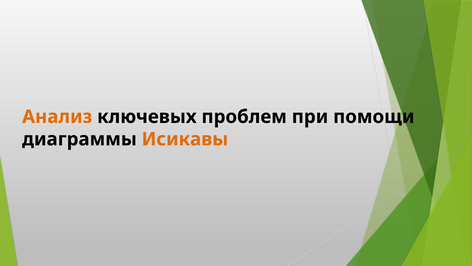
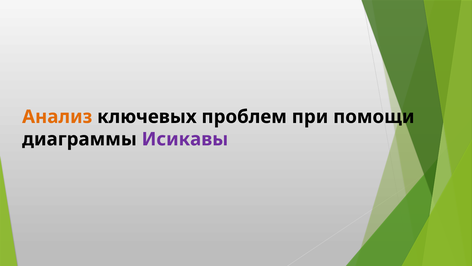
Исикавы colour: orange -> purple (185, 139)
